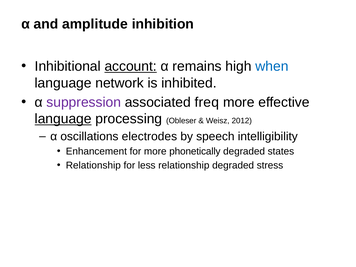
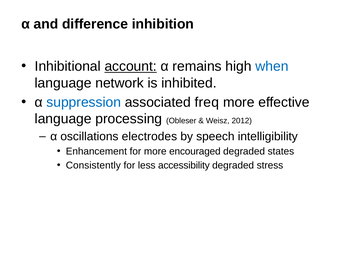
amplitude: amplitude -> difference (95, 24)
suppression colour: purple -> blue (84, 102)
language underline: present -> none (63, 119)
phonetically: phonetically -> encouraged (195, 151)
Relationship: Relationship -> Consistently (93, 165)
less relationship: relationship -> accessibility (184, 165)
